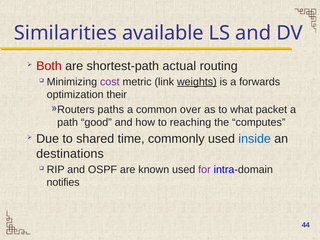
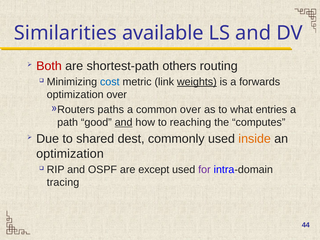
actual: actual -> others (179, 66)
cost colour: purple -> blue (110, 82)
optimization their: their -> over (117, 95)
packet: packet -> entries (271, 110)
and underline: none -> present (124, 122)
time: time -> dest (131, 139)
inside colour: blue -> orange (255, 139)
destinations: destinations -> optimization (70, 154)
known: known -> except (154, 170)
notifies: notifies -> tracing (63, 182)
